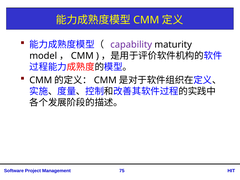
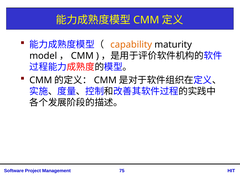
capability colour: purple -> orange (131, 45)
